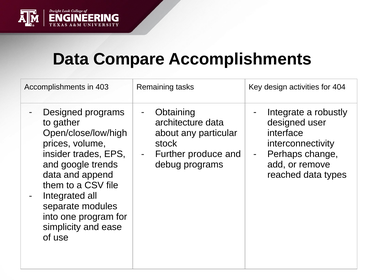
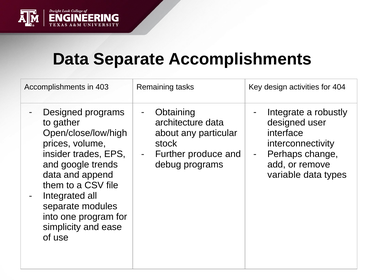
Data Compare: Compare -> Separate (129, 59)
reached: reached -> variable (284, 175)
